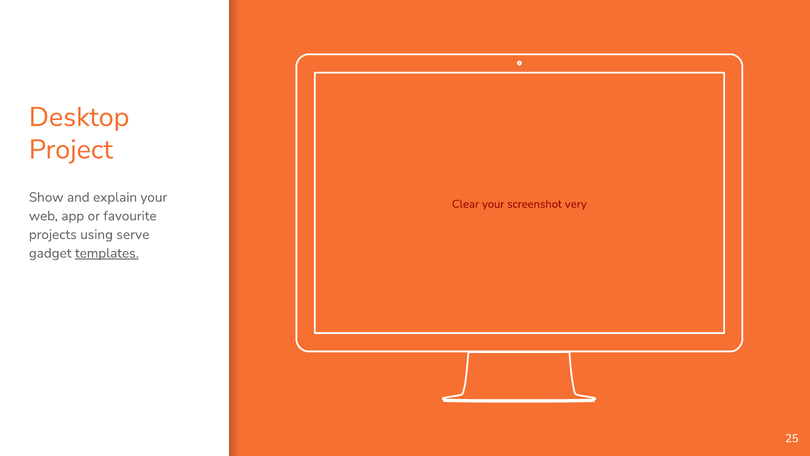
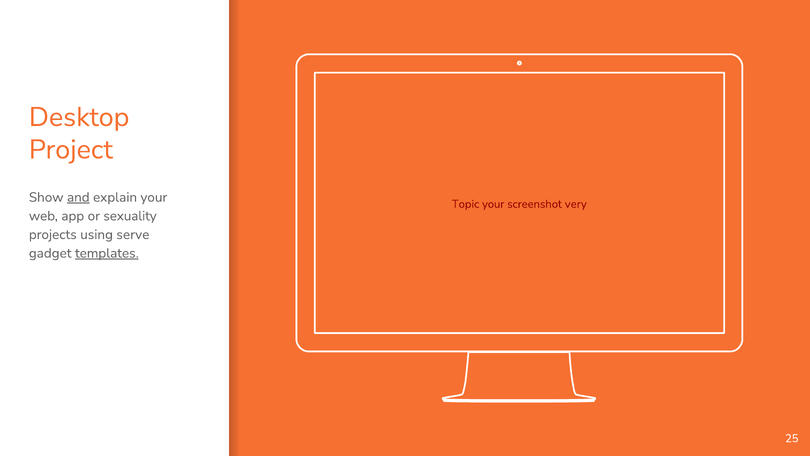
and underline: none -> present (78, 197)
Clear: Clear -> Topic (466, 204)
favourite: favourite -> sexuality (130, 216)
